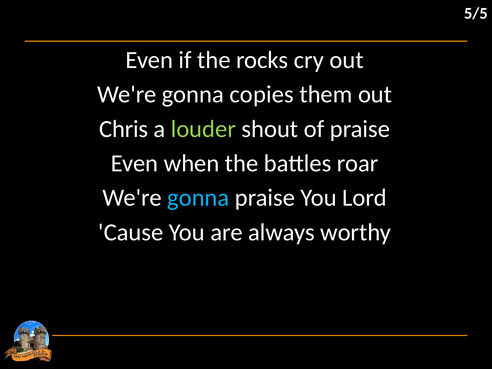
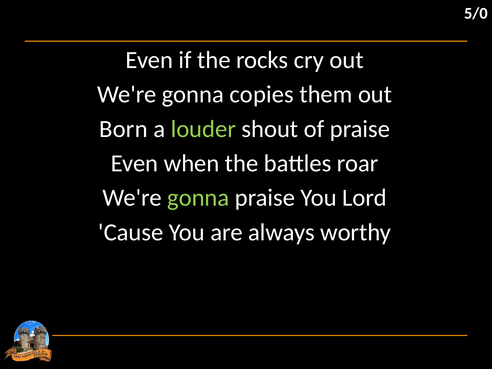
5/5: 5/5 -> 5/0 (476, 13)
Chris: Chris -> Born (123, 129)
gonna colour: light blue -> light green (198, 198)
